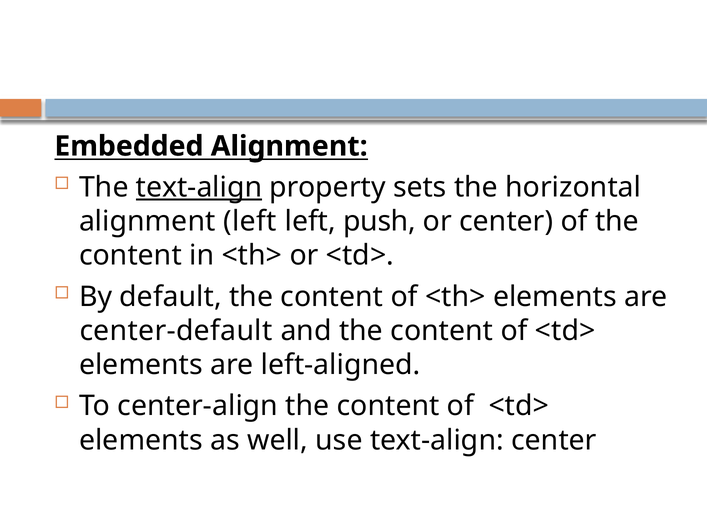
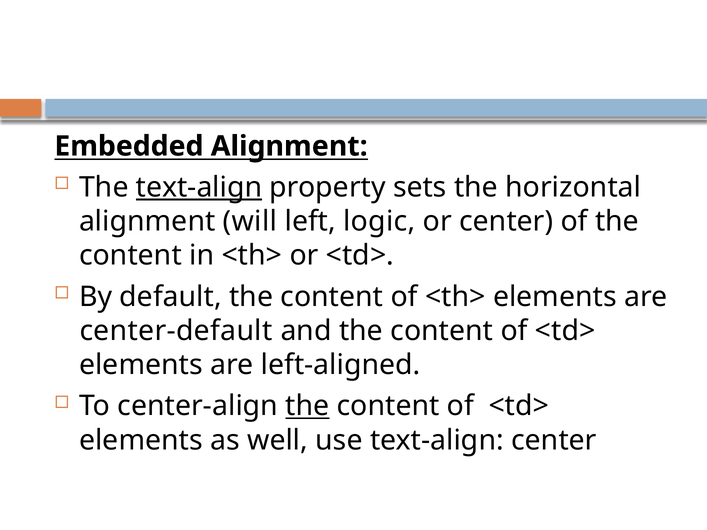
alignment left: left -> will (250, 222)
push: push -> logic (379, 222)
the underline: none -> present (307, 406)
